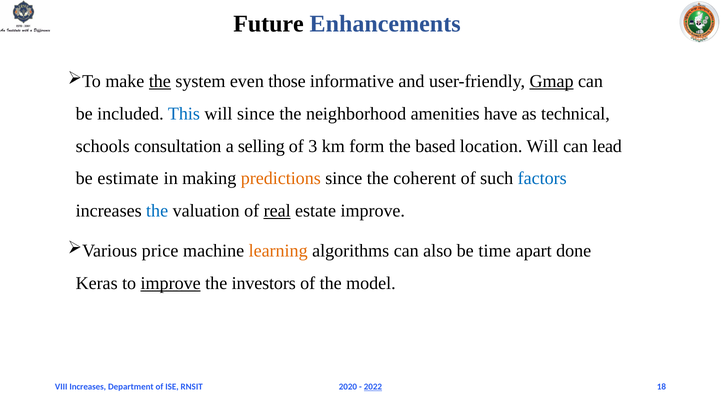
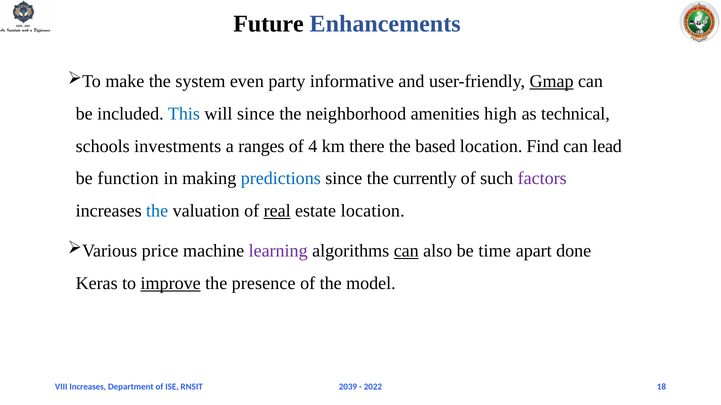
the underline: present -> none (160, 81)
those: those -> party (287, 81)
have: have -> high (501, 114)
consultation: consultation -> investments (178, 146)
selling: selling -> ranges (261, 146)
3: 3 -> 4 (313, 146)
form: form -> there (367, 146)
location Will: Will -> Find (543, 146)
estimate: estimate -> function (128, 179)
predictions colour: orange -> blue (281, 179)
coherent: coherent -> currently (425, 179)
factors colour: blue -> purple (542, 179)
estate improve: improve -> location (373, 211)
learning colour: orange -> purple (278, 251)
can underline: none -> present (406, 251)
investors: investors -> presence (264, 284)
2020: 2020 -> 2039 (348, 387)
2022 underline: present -> none (373, 387)
